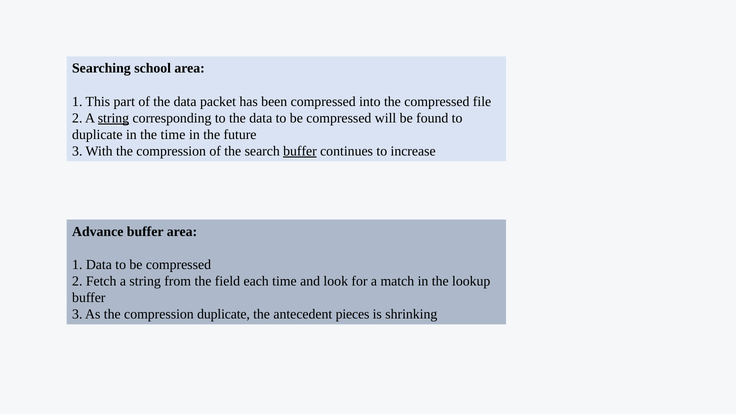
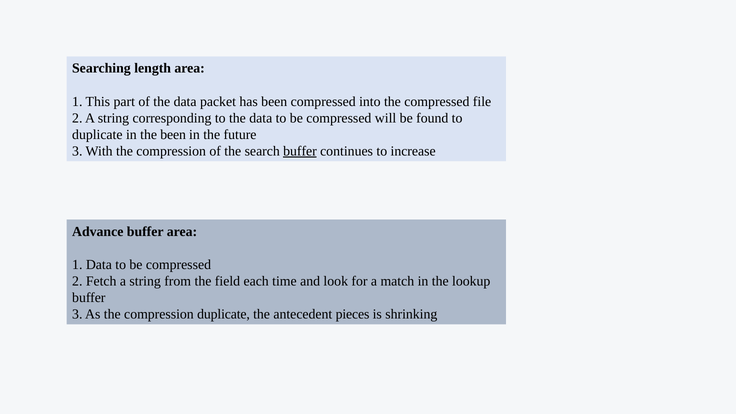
school: school -> length (153, 68)
string underline: present -> none (113, 118)
the time: time -> been (173, 135)
